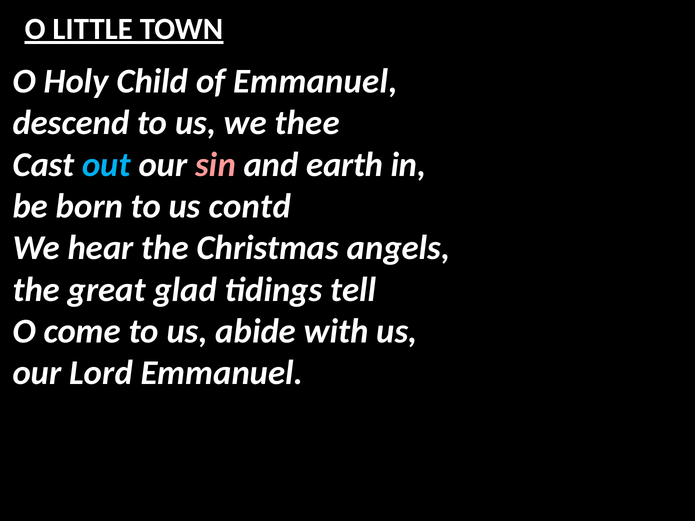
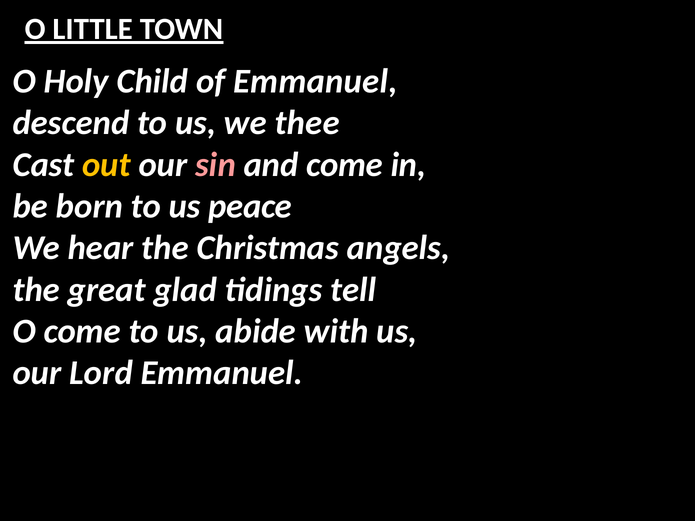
out colour: light blue -> yellow (106, 165)
and earth: earth -> come (345, 165)
contd: contd -> peace (250, 206)
